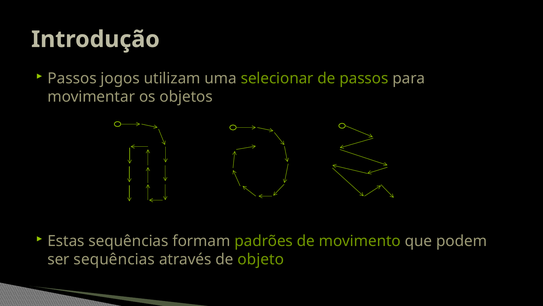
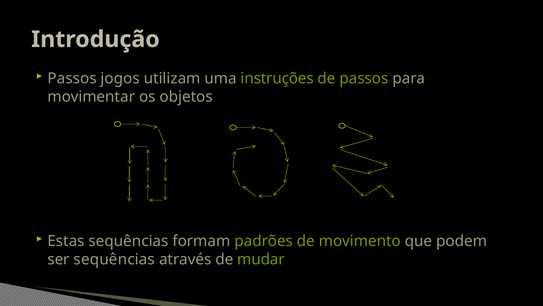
selecionar: selecionar -> instruções (277, 78)
objeto: objeto -> mudar (261, 259)
